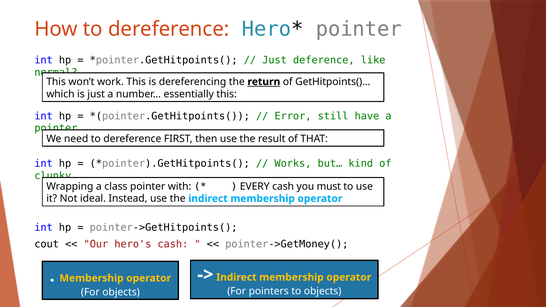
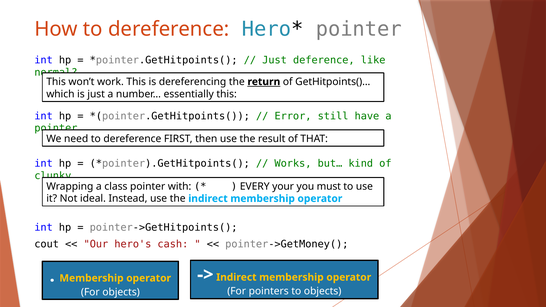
EVERY cash: cash -> your (283, 186)
